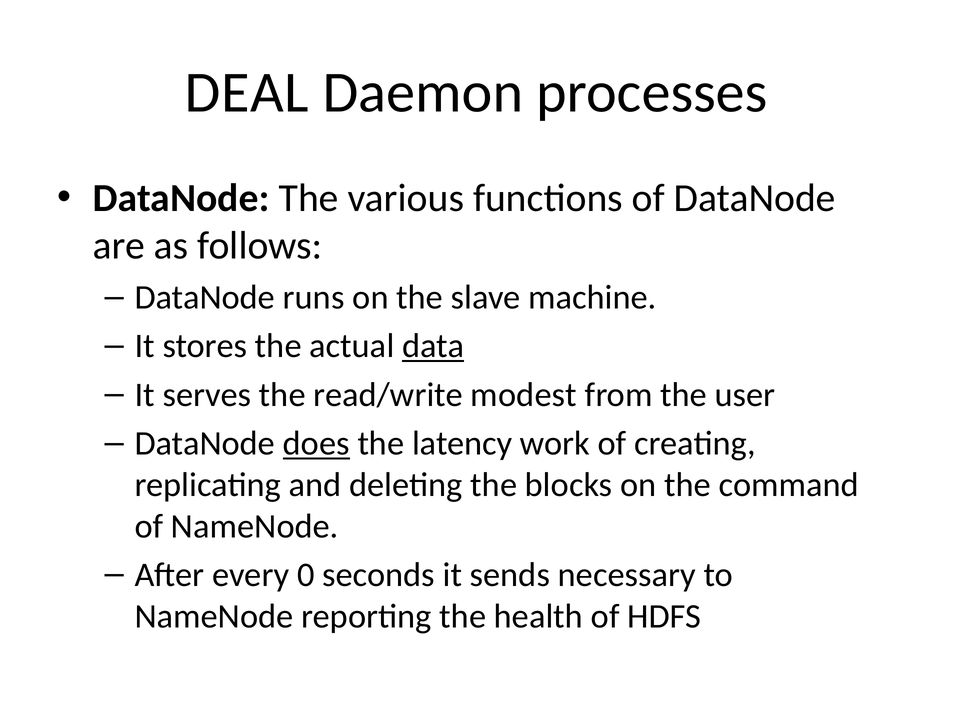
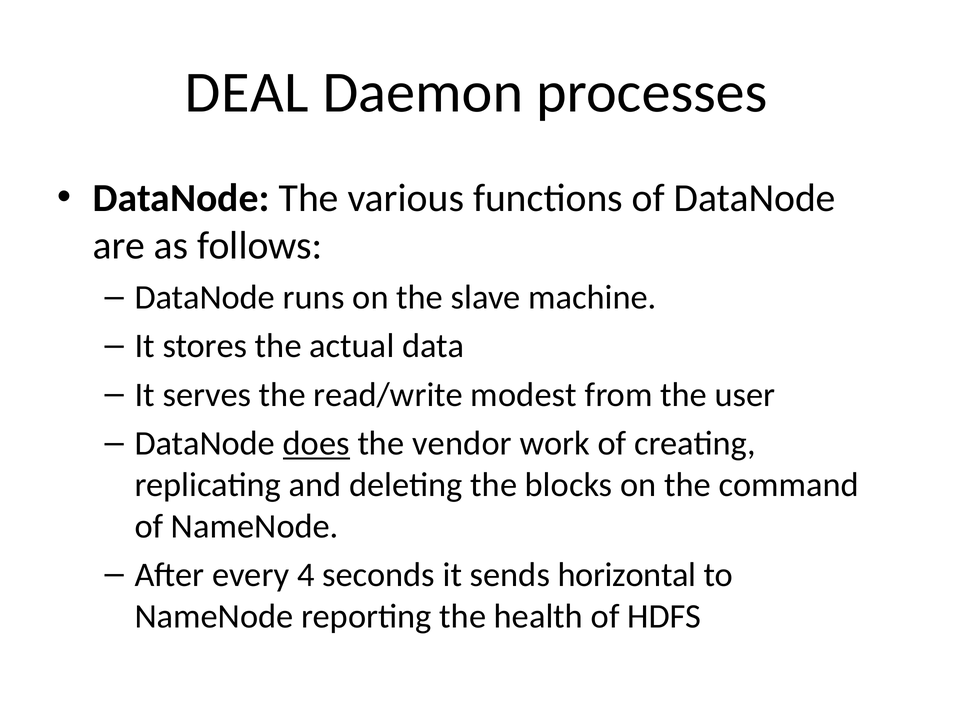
data underline: present -> none (433, 346)
latency: latency -> vendor (462, 443)
0: 0 -> 4 (306, 575)
necessary: necessary -> horizontal (627, 575)
